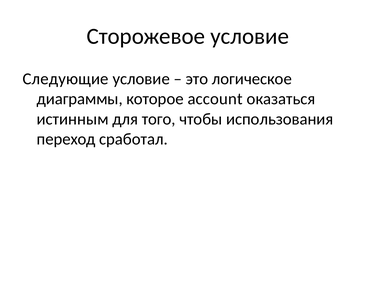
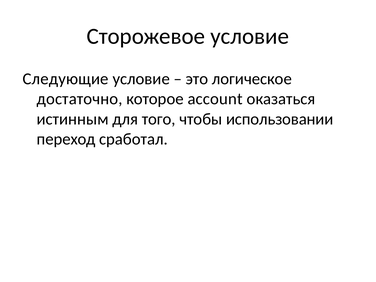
диаграммы: диаграммы -> достаточно (80, 99)
использования: использования -> использовании (280, 119)
